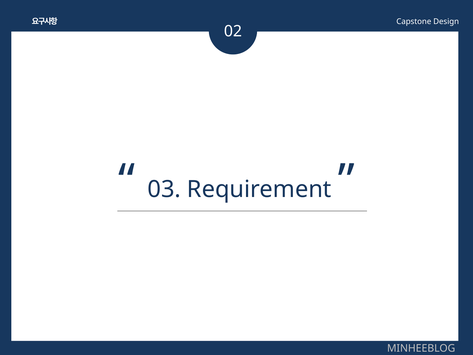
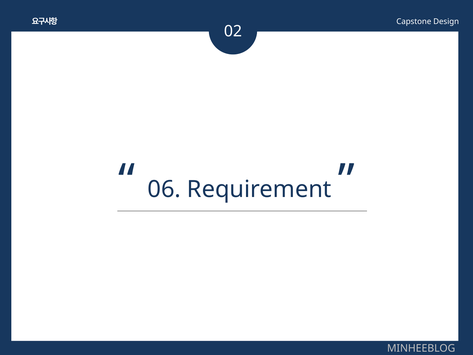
03: 03 -> 06 (164, 189)
